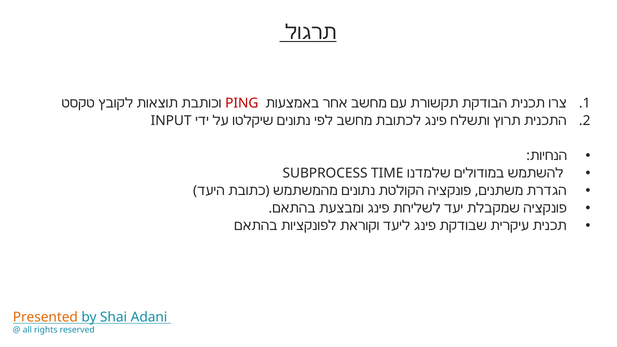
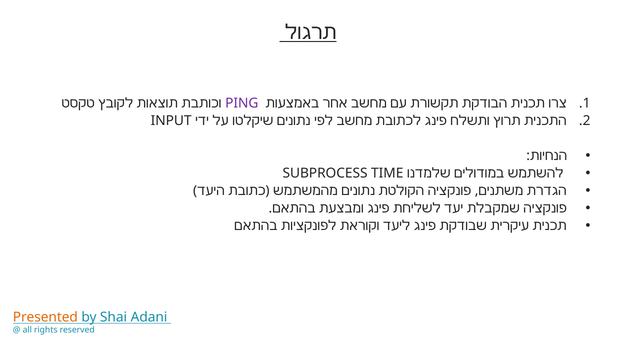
PING colour: red -> purple (242, 103)
